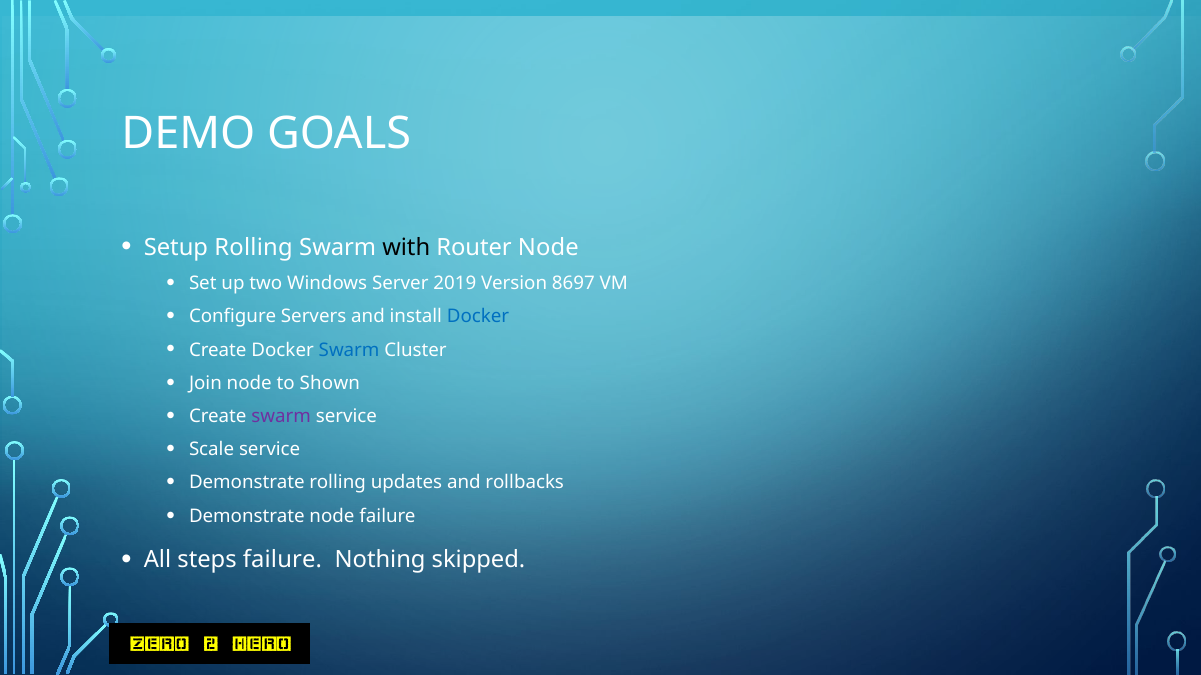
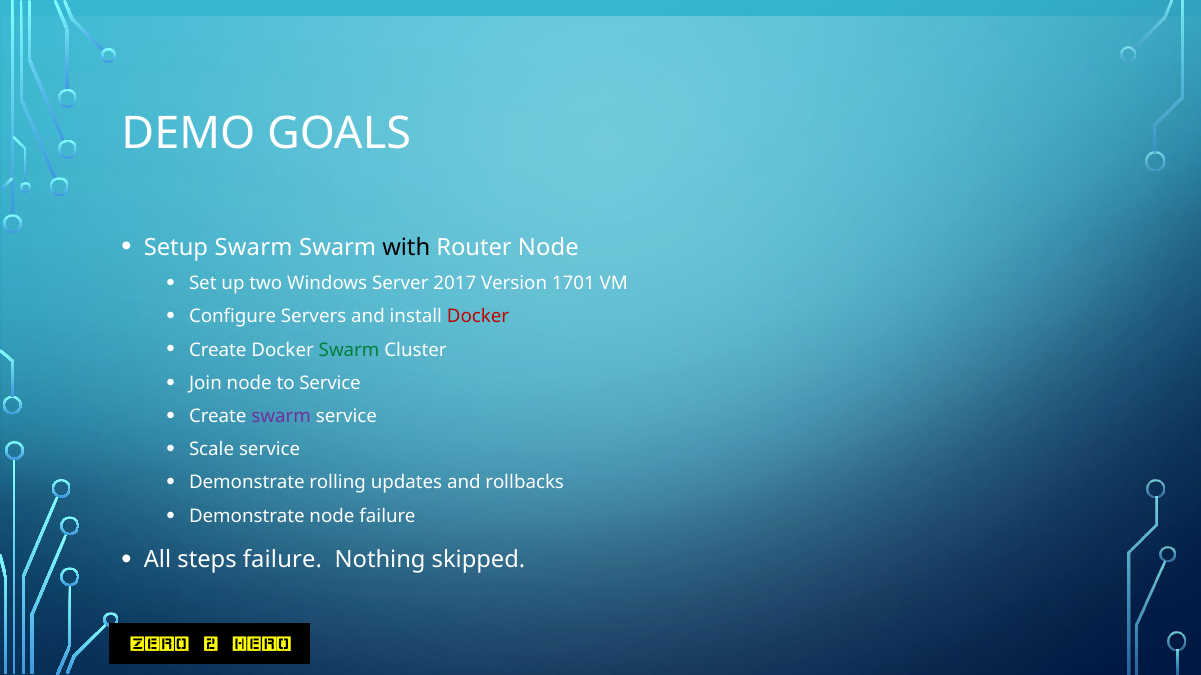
Setup Rolling: Rolling -> Swarm (254, 248)
2019: 2019 -> 2017 (455, 284)
8697: 8697 -> 1701 (573, 284)
Docker colour: blue -> red (478, 317)
Swarm colour: blue -> green (349, 350)
to Shown: Shown -> Service (330, 383)
